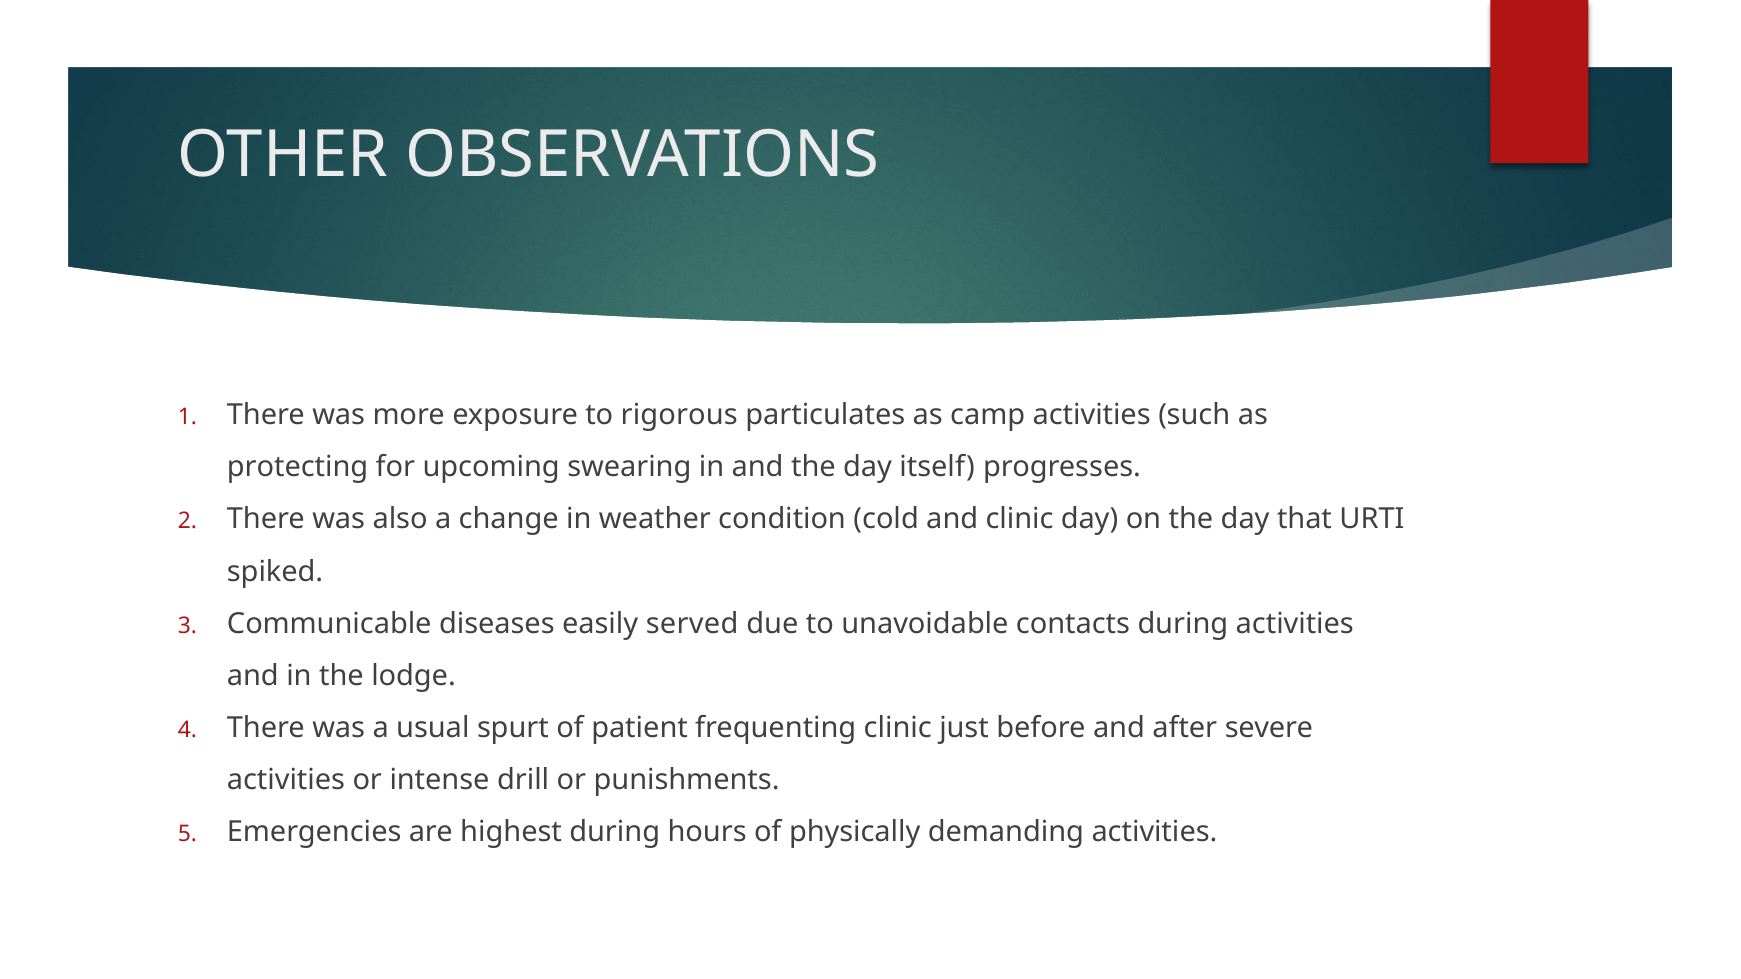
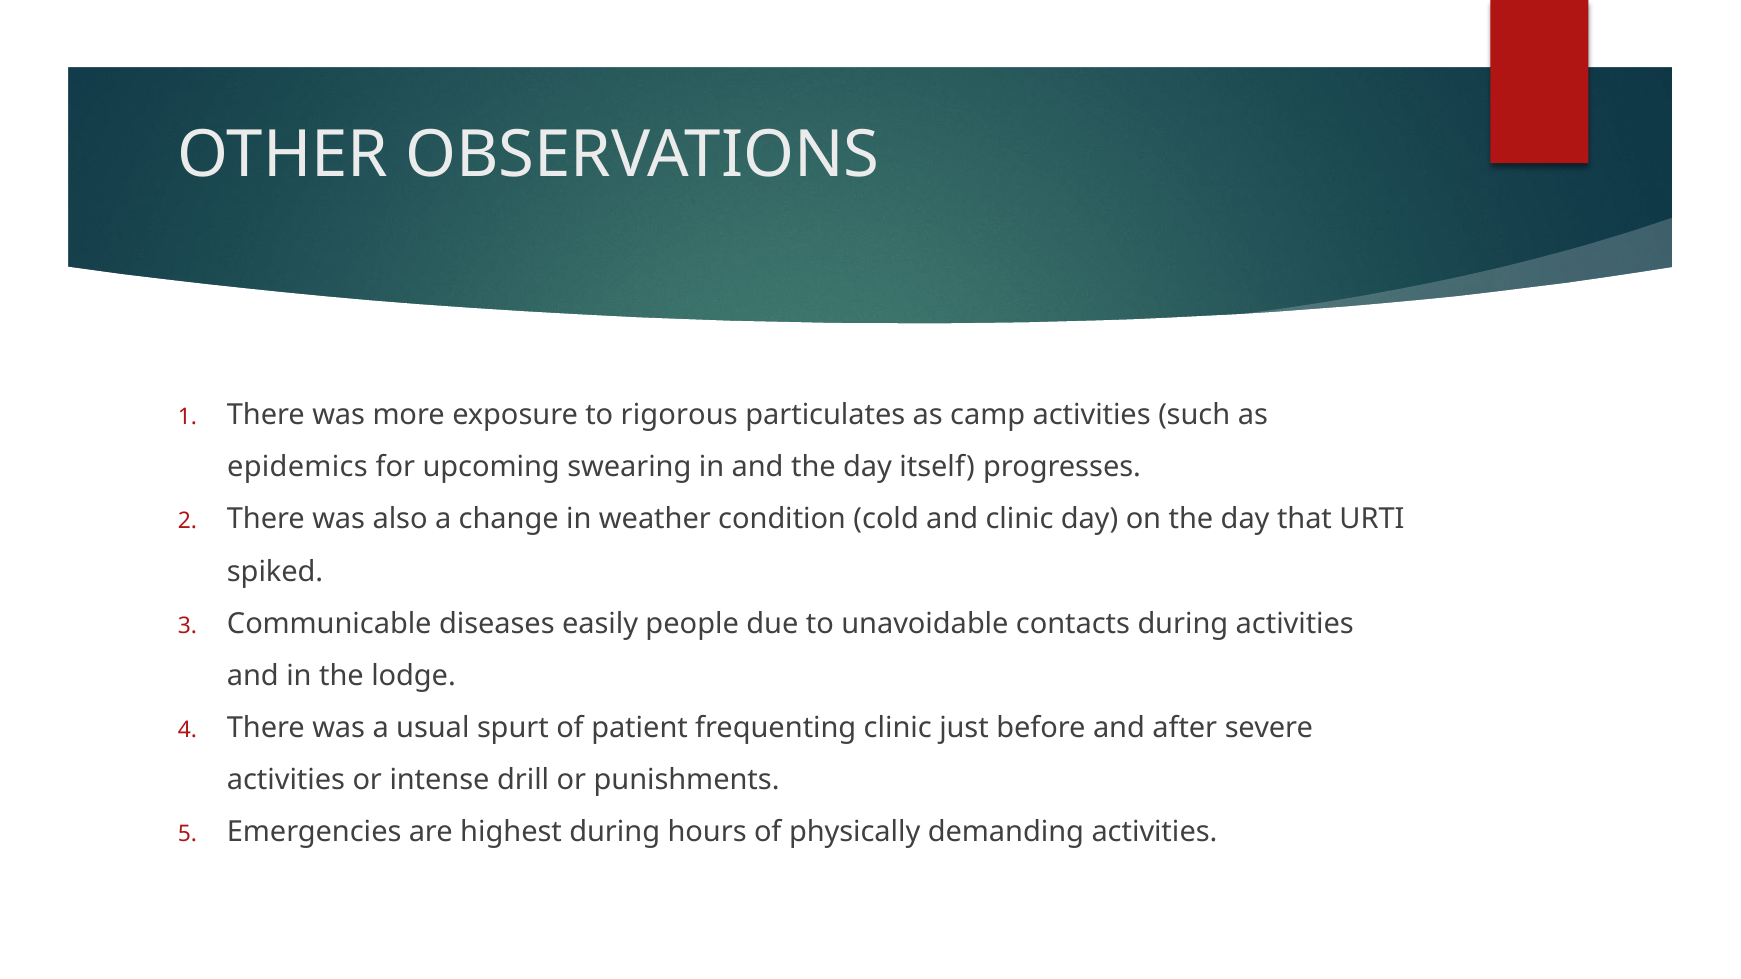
protecting: protecting -> epidemics (297, 467)
served: served -> people (692, 624)
